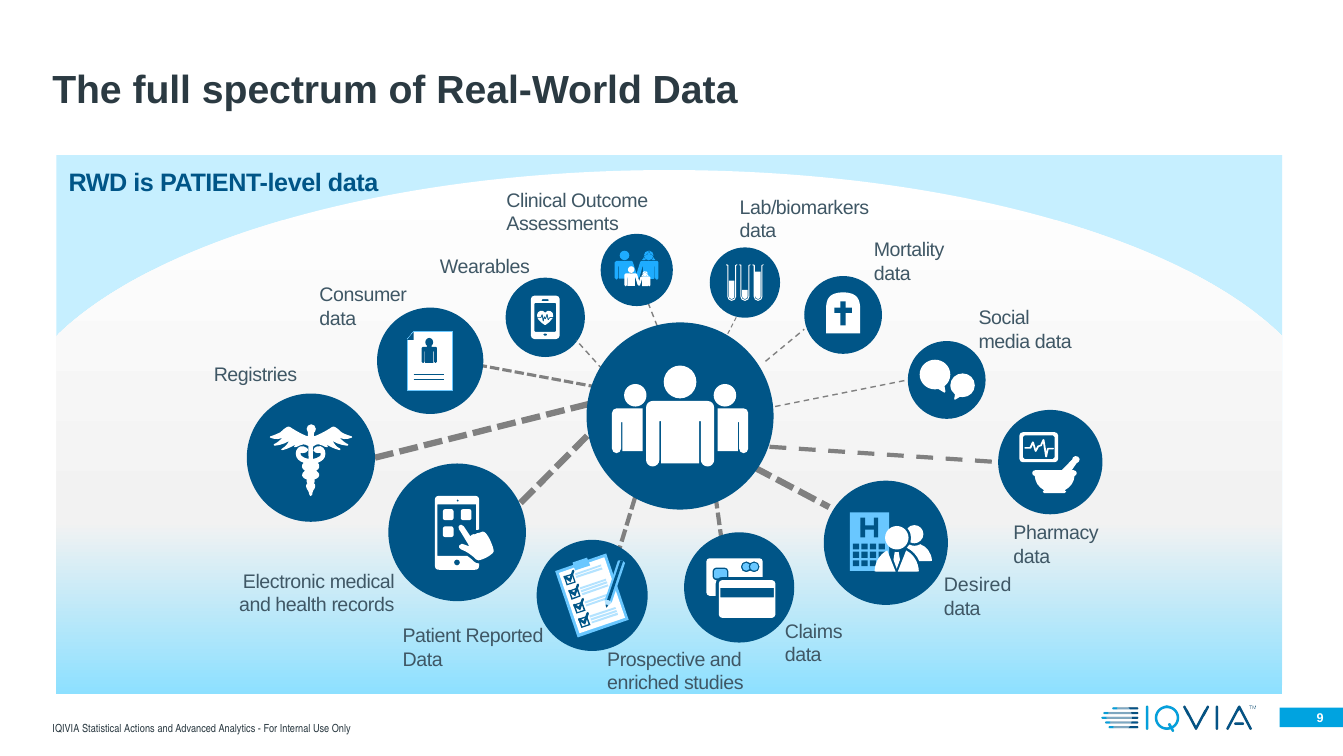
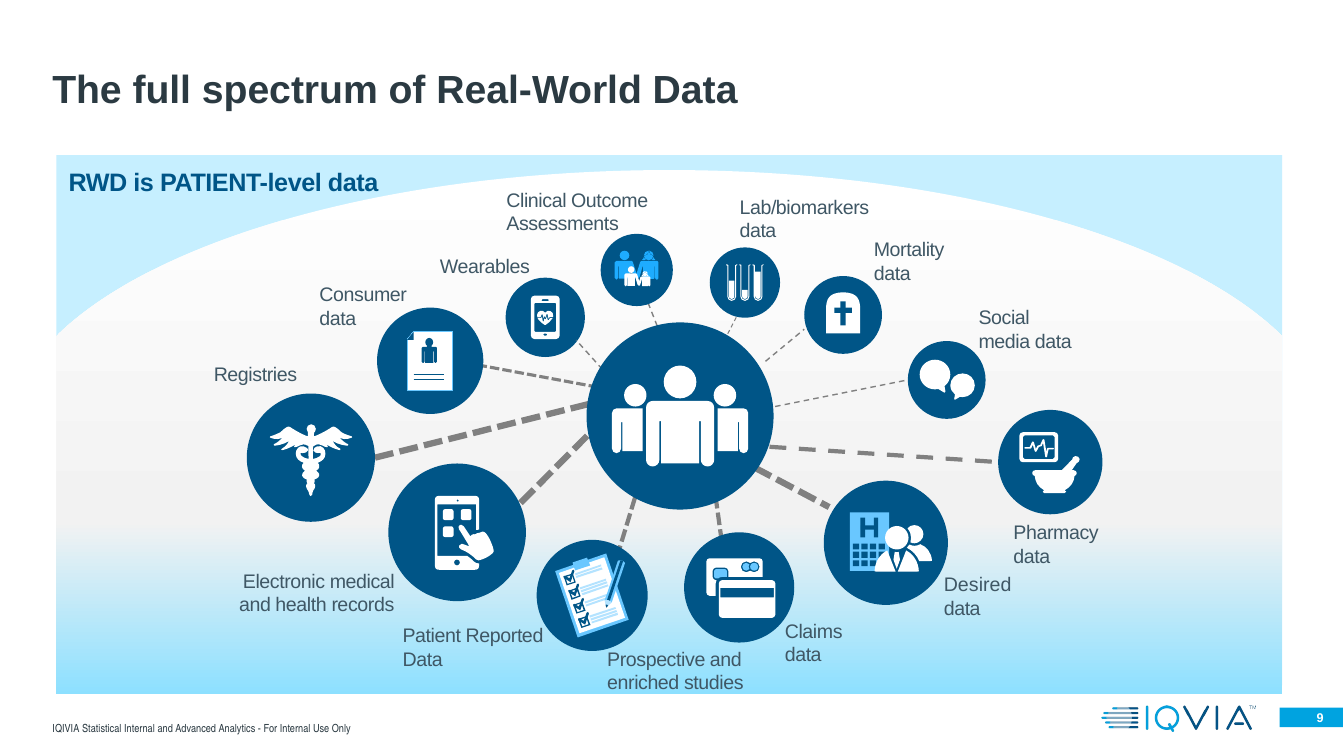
Statistical Actions: Actions -> Internal (139, 728)
